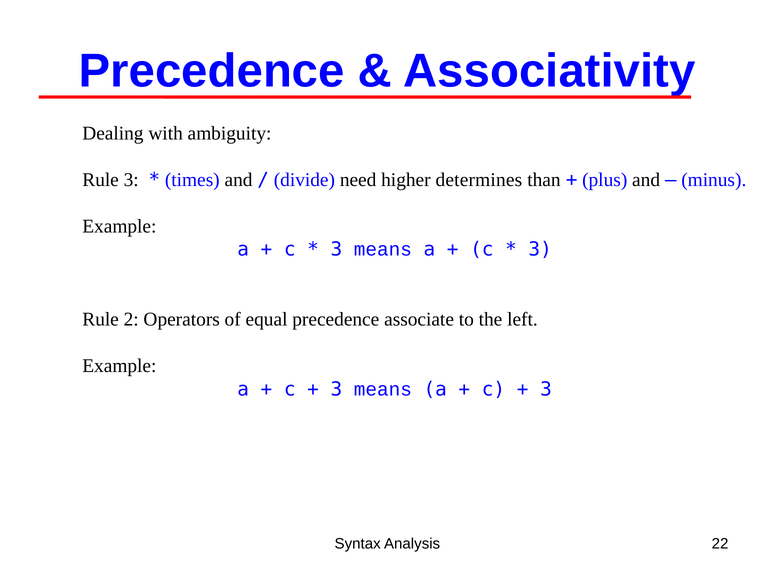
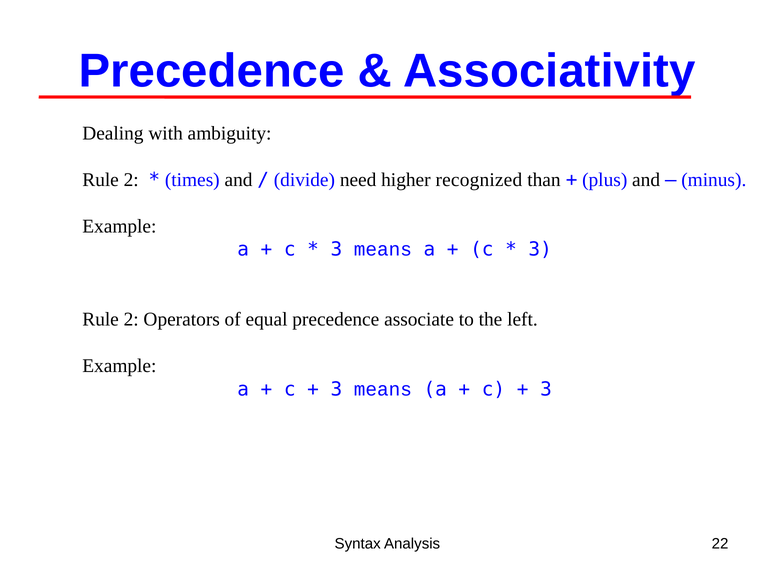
3: 3 -> 2 (131, 180)
determines: determines -> recognized (479, 180)
